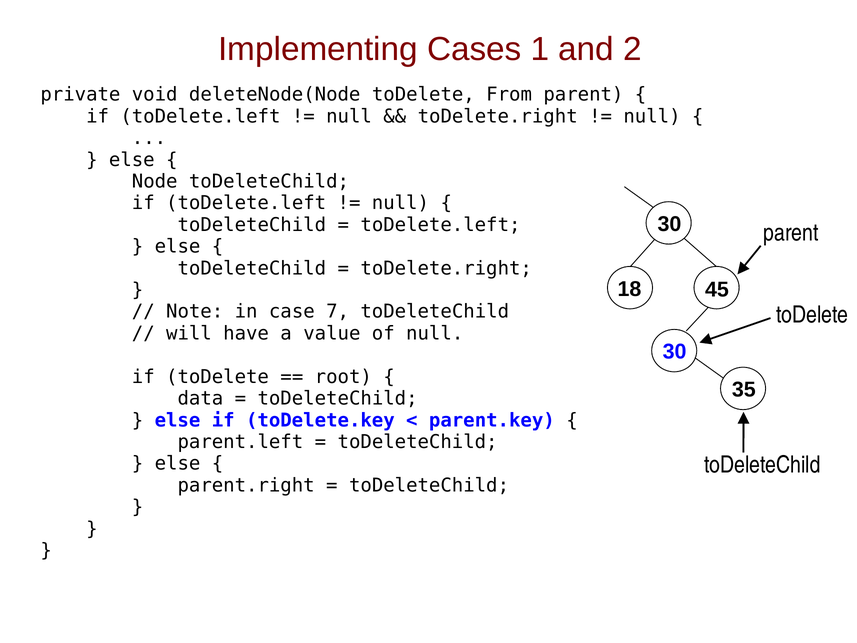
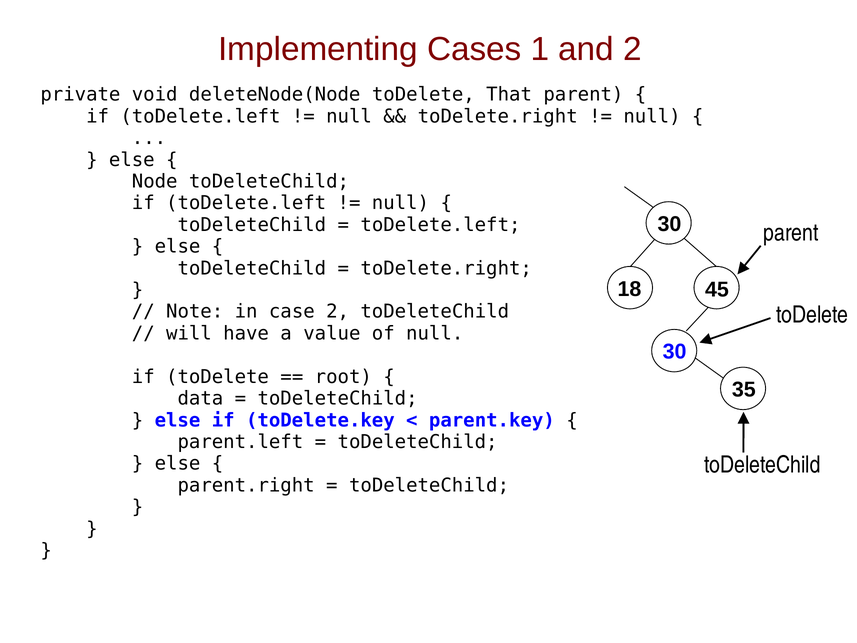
From: From -> That (509, 95)
case 7: 7 -> 2 (338, 312)
